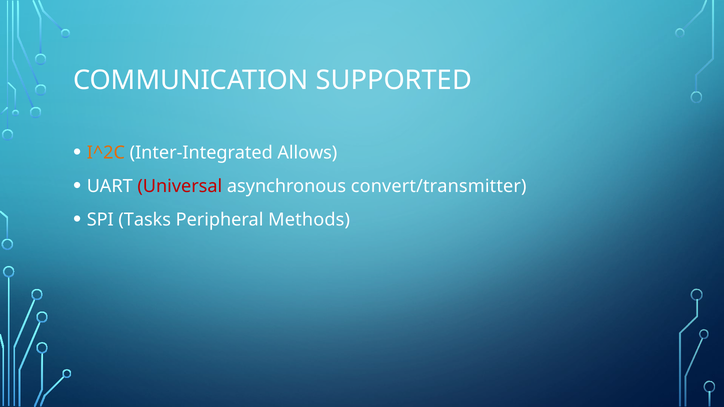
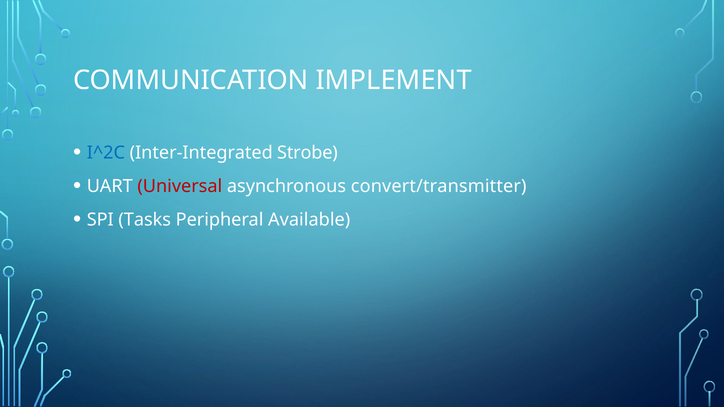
SUPPORTED: SUPPORTED -> IMPLEMENT (394, 80)
I^2C colour: orange -> blue (106, 153)
Allows: Allows -> Strobe (307, 153)
Methods: Methods -> Available (309, 220)
